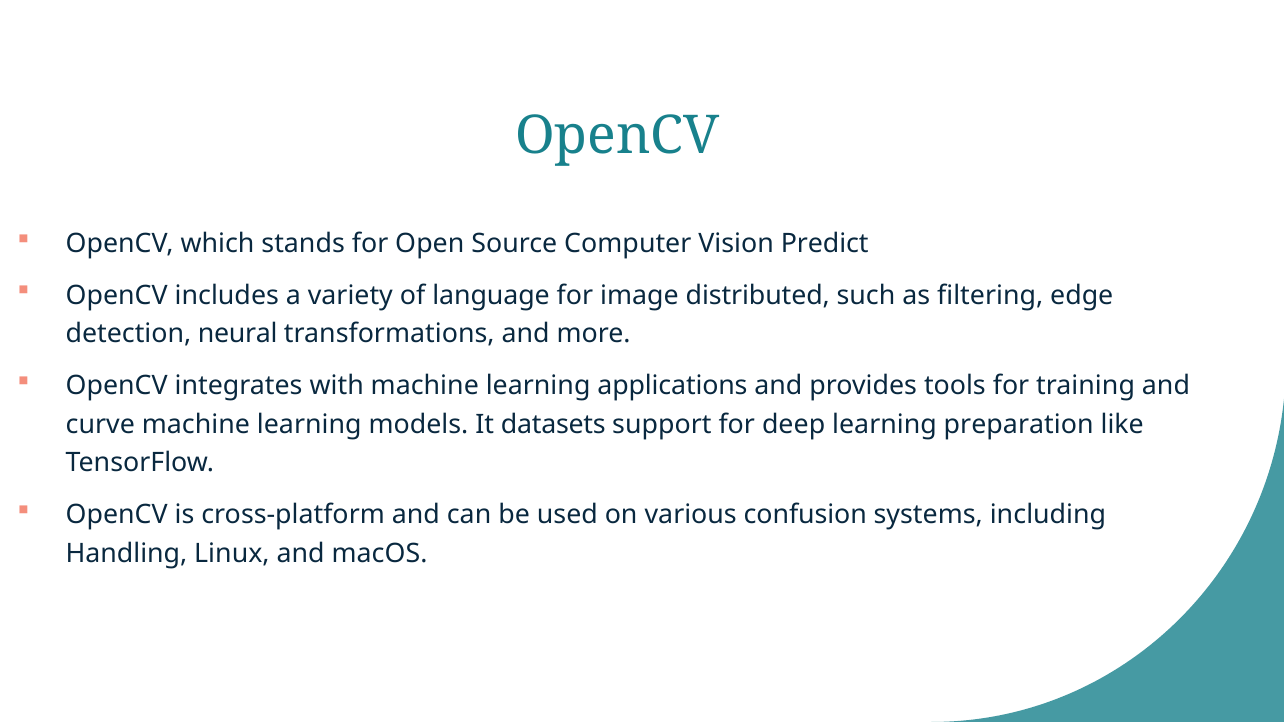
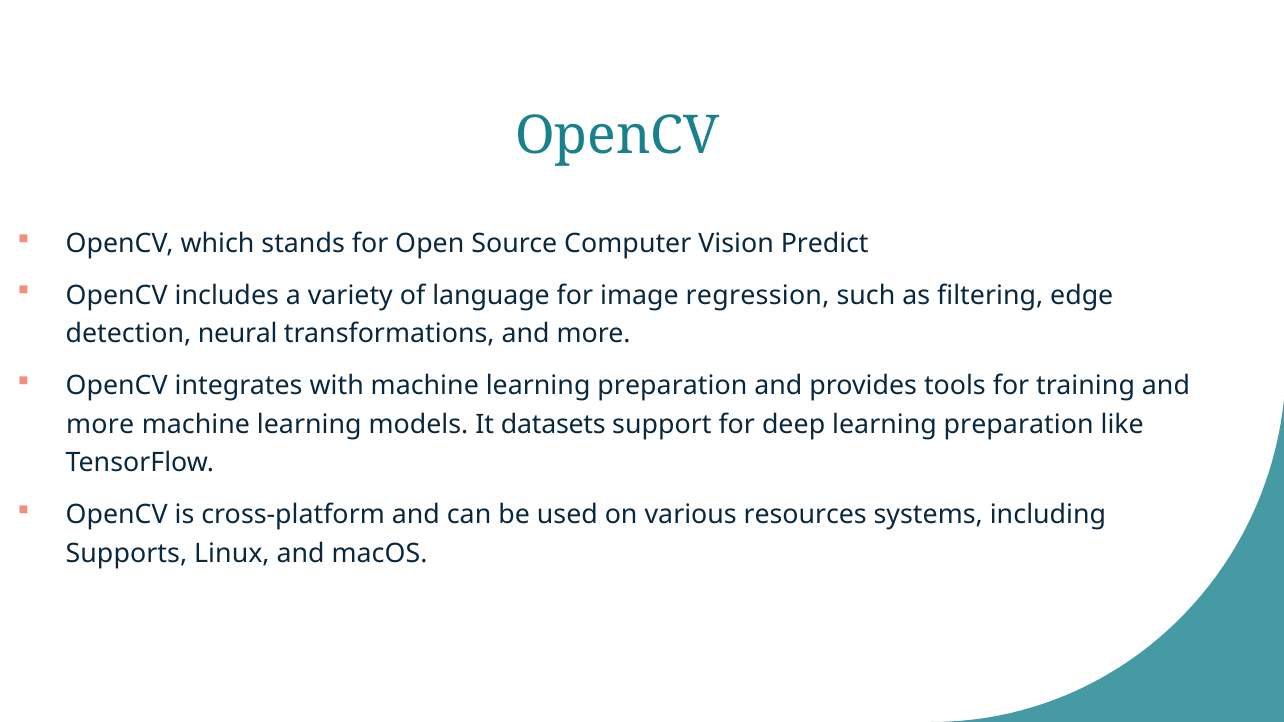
distributed: distributed -> regression (758, 296)
machine learning applications: applications -> preparation (672, 386)
curve: curve -> more (100, 425)
confusion: confusion -> resources (805, 515)
Handling: Handling -> Supports (126, 553)
